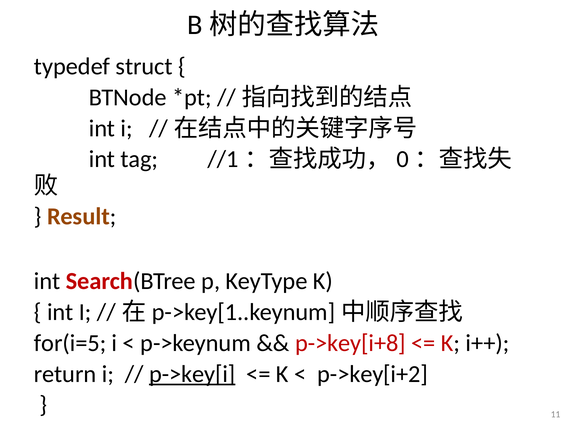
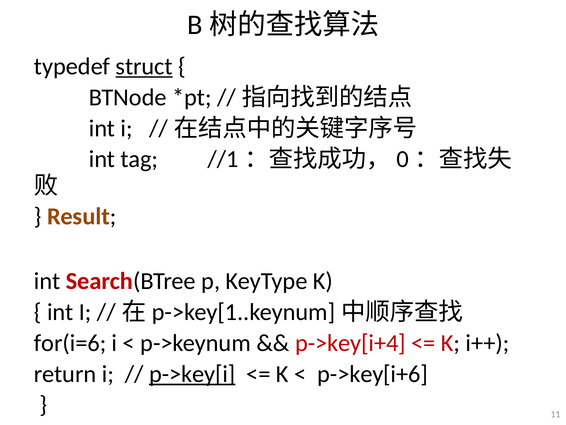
struct underline: none -> present (144, 66)
for(i=5: for(i=5 -> for(i=6 (70, 343)
p->key[i+8: p->key[i+8 -> p->key[i+4 (350, 343)
p->key[i+2: p->key[i+2 -> p->key[i+6 (373, 374)
